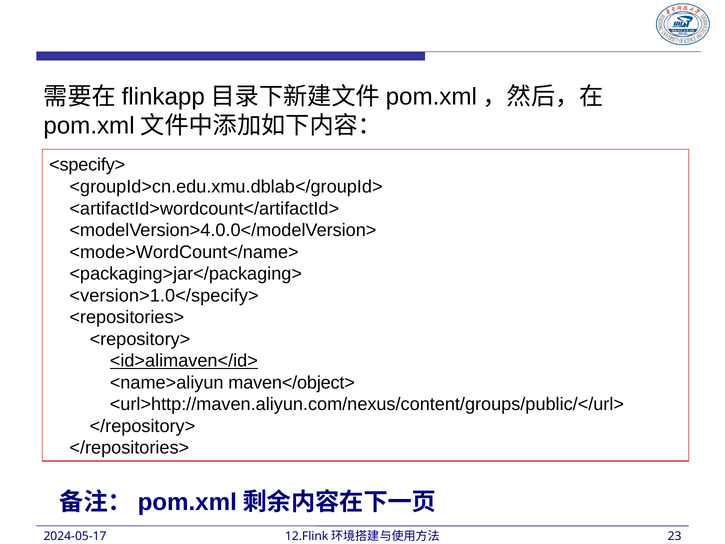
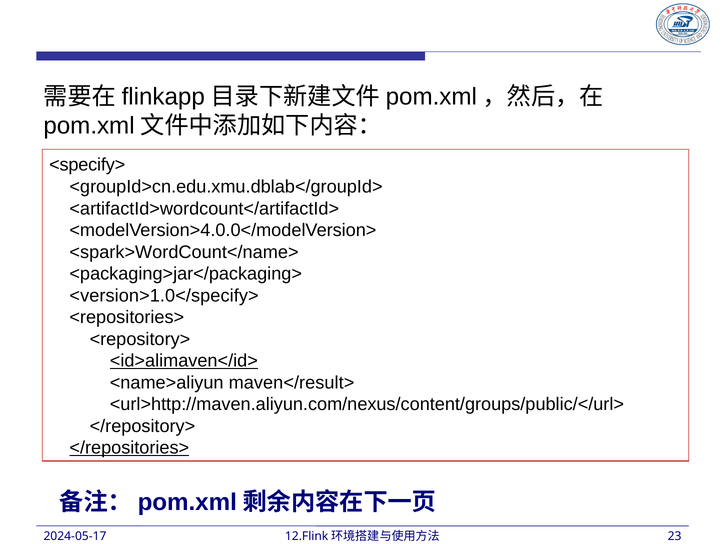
<mode>WordCount</name>: <mode>WordCount</name> -> <spark>WordCount</name> (184, 252)
maven</object>: maven</object> -> maven</result> (292, 382)
</repositories> underline: none -> present (129, 448)
